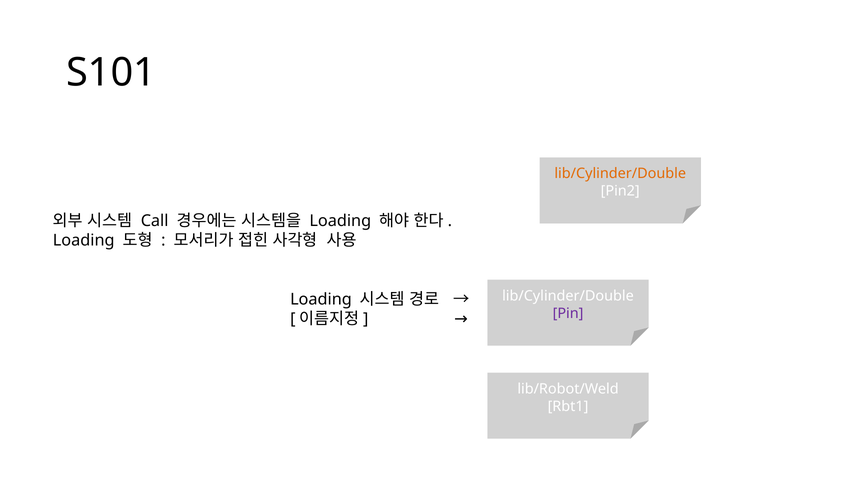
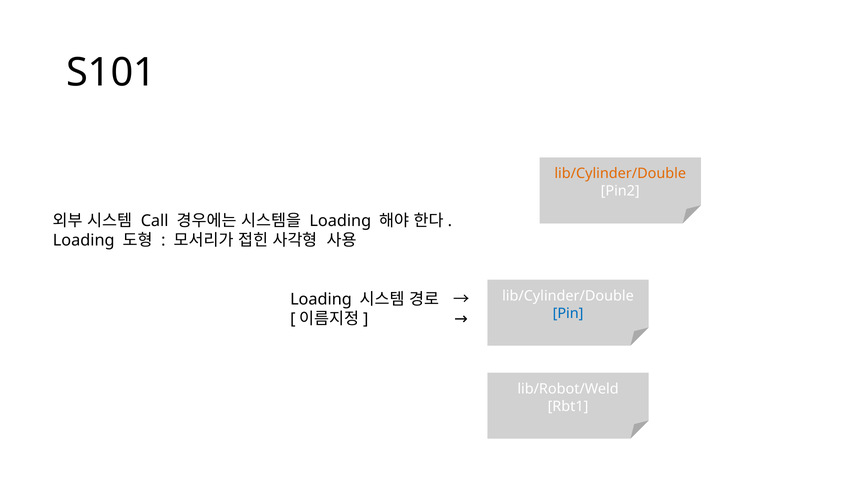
Pin colour: purple -> blue (568, 313)
